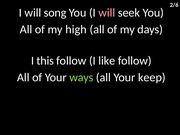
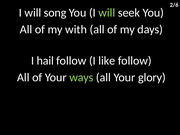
will colour: pink -> light green (107, 13)
high: high -> with (76, 29)
this: this -> hail (45, 61)
keep: keep -> glory (152, 77)
